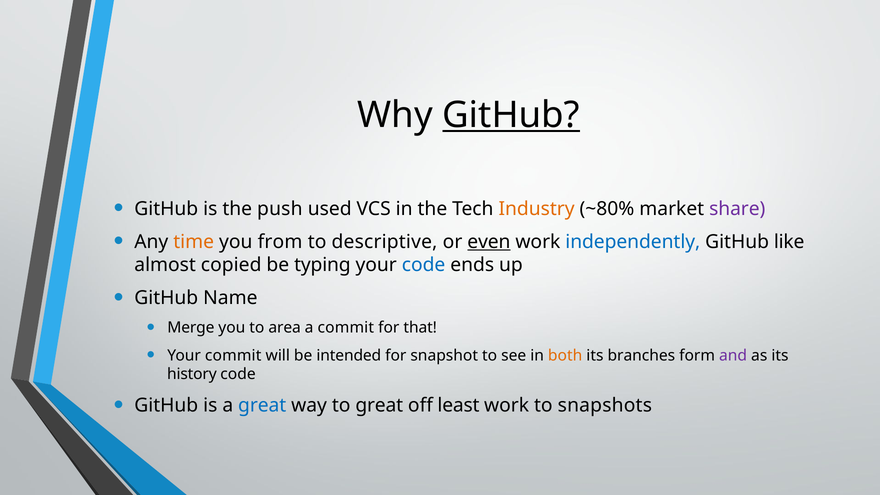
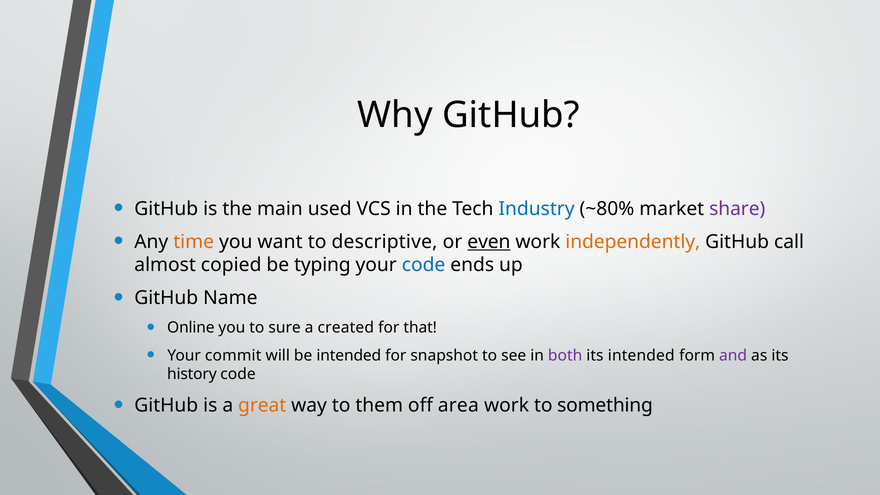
GitHub underline: present -> none (511, 115)
push: push -> main (280, 209)
Industry colour: orange -> blue (537, 209)
from: from -> want (280, 242)
independently colour: blue -> orange (633, 242)
like: like -> call (789, 242)
Merge: Merge -> Online (191, 328)
area: area -> sure (285, 328)
a commit: commit -> created (346, 328)
both colour: orange -> purple (565, 355)
its branches: branches -> intended (641, 355)
great colour: blue -> orange (262, 405)
to great: great -> them (379, 405)
least: least -> area (458, 405)
snapshots: snapshots -> something (605, 405)
